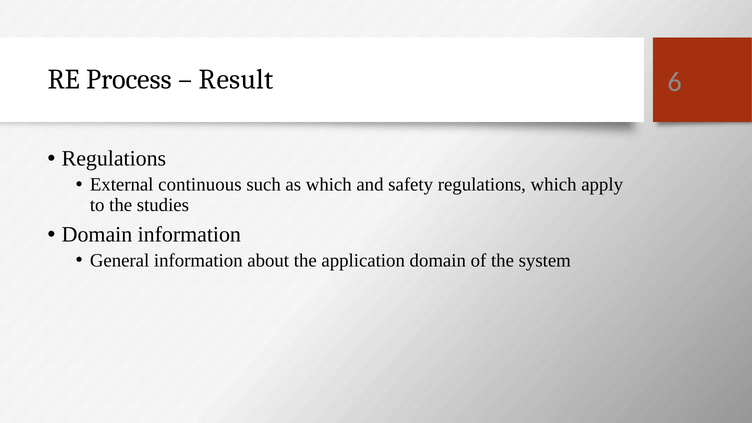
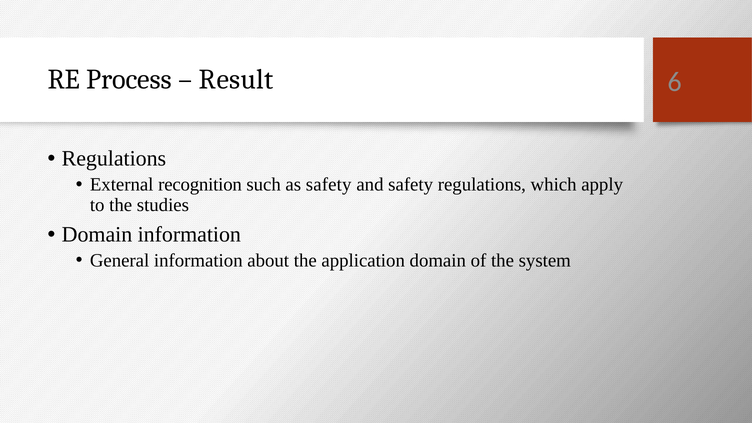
continuous: continuous -> recognition (200, 185)
as which: which -> safety (329, 185)
